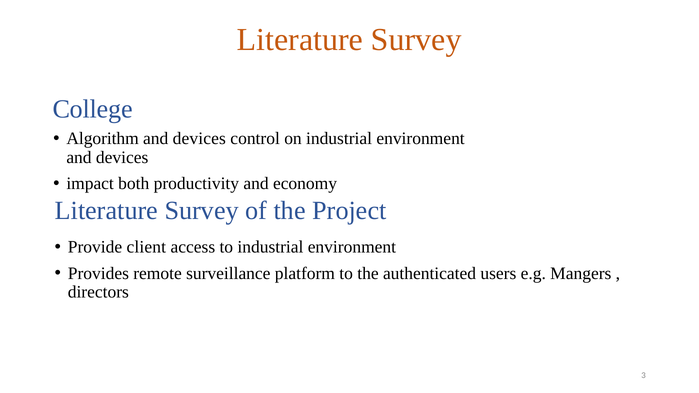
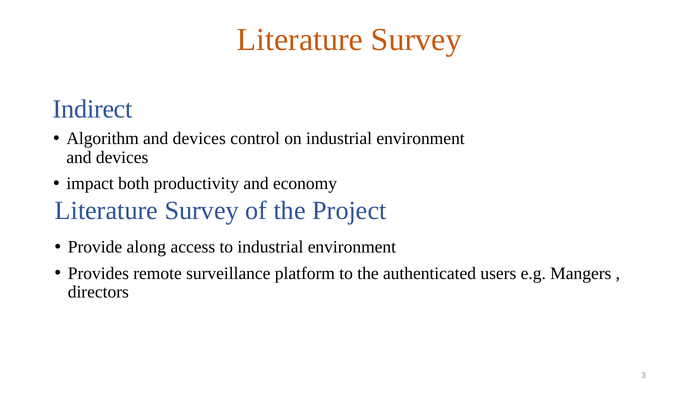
College: College -> Indirect (93, 109)
client: client -> along (146, 247)
